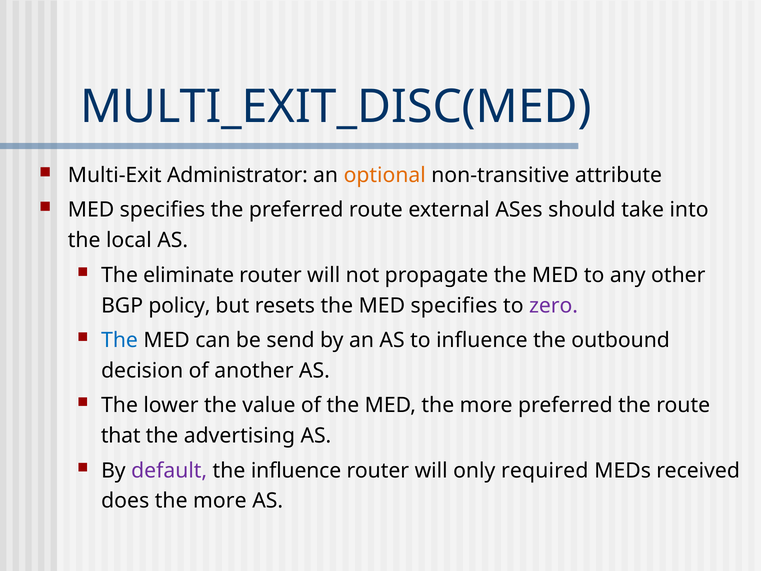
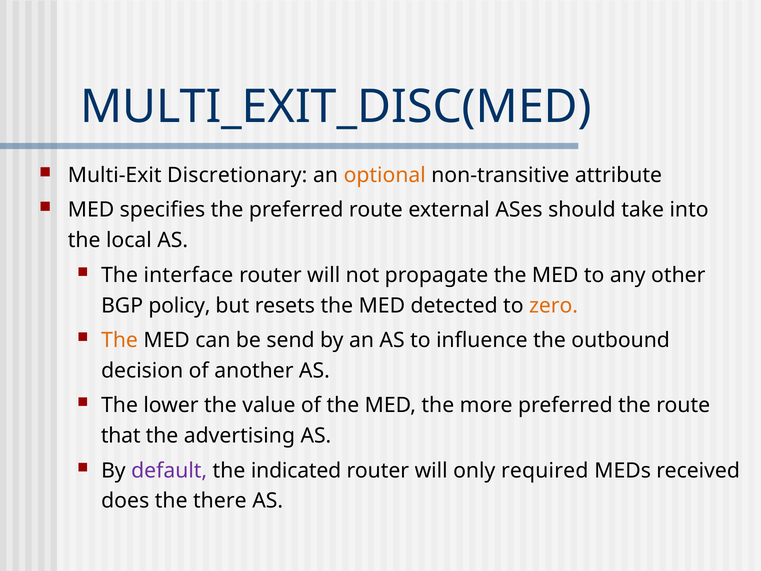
Administrator: Administrator -> Discretionary (237, 175)
eliminate: eliminate -> interface (188, 275)
the MED specifies: specifies -> detected (454, 305)
zero colour: purple -> orange (554, 305)
The colour: blue -> orange (120, 340)
the influence: influence -> indicated (296, 470)
more: more -> there (220, 501)
